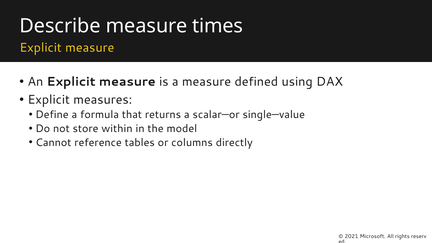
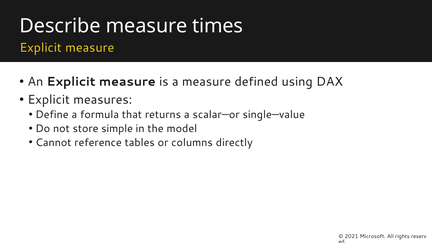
within: within -> simple (117, 129)
